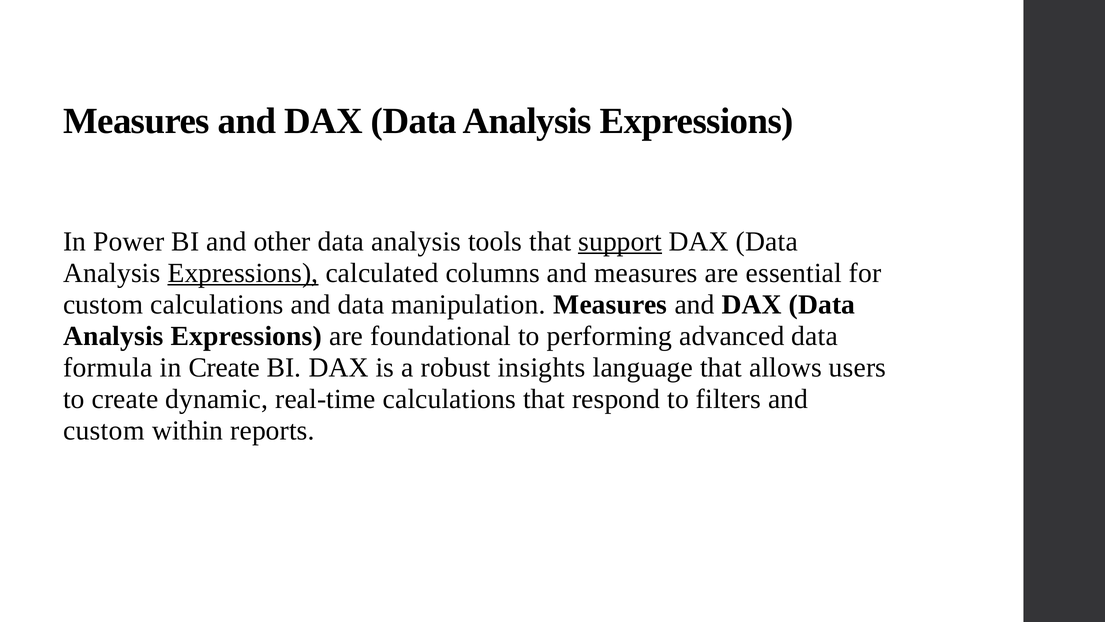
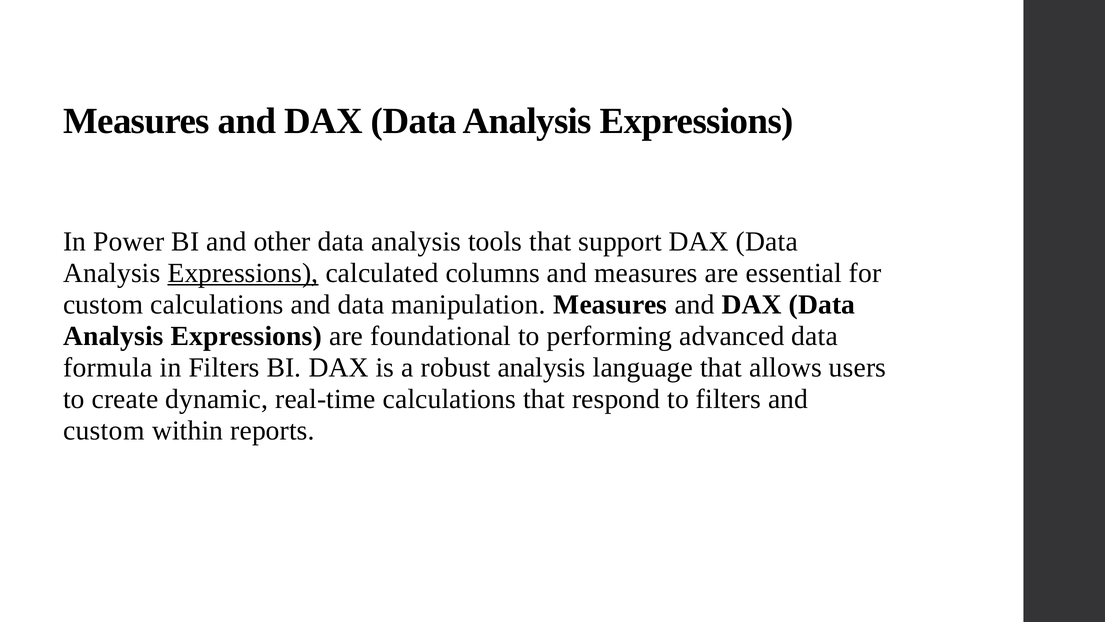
support underline: present -> none (620, 241)
in Create: Create -> Filters (224, 367)
robust insights: insights -> analysis (542, 367)
